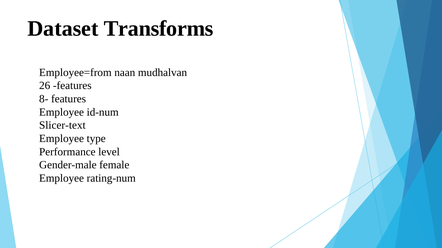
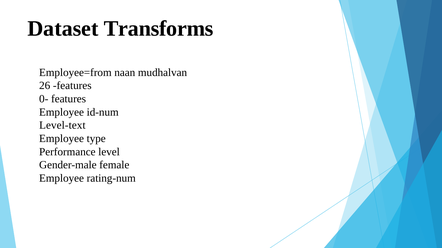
8-: 8- -> 0- (44, 99)
Slicer-text: Slicer-text -> Level-text (62, 126)
